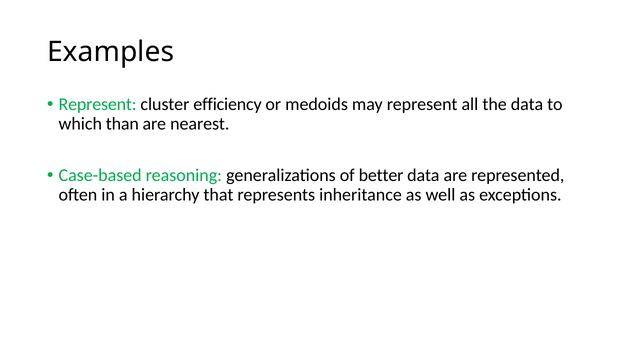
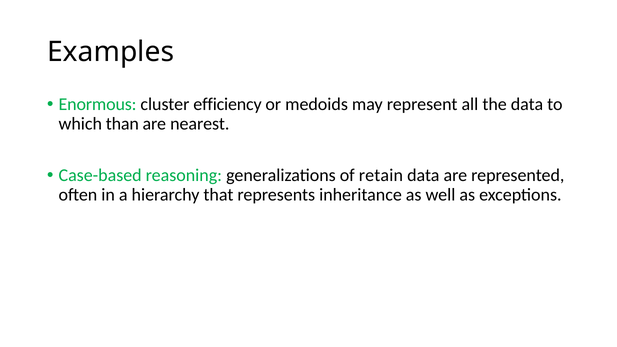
Represent: Represent -> Enormous (98, 104)
better: better -> retain (381, 175)
